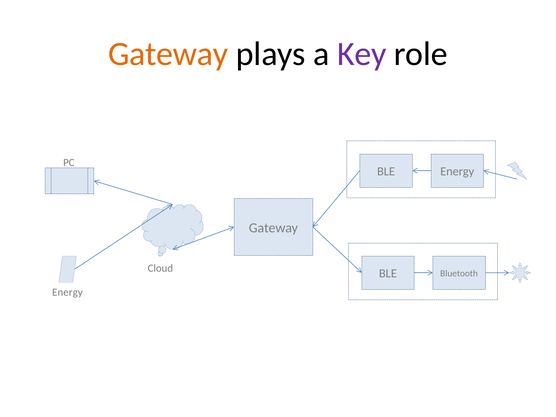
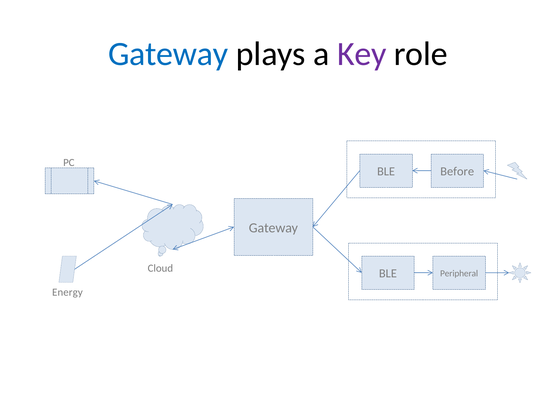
Gateway colour: orange -> blue (168, 54)
Energy: Energy -> Before (457, 171)
Bluetooth: Bluetooth -> Peripheral (459, 273)
